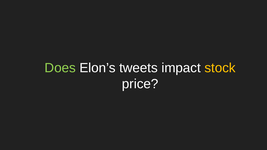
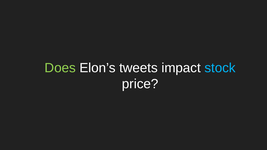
stock colour: yellow -> light blue (220, 68)
